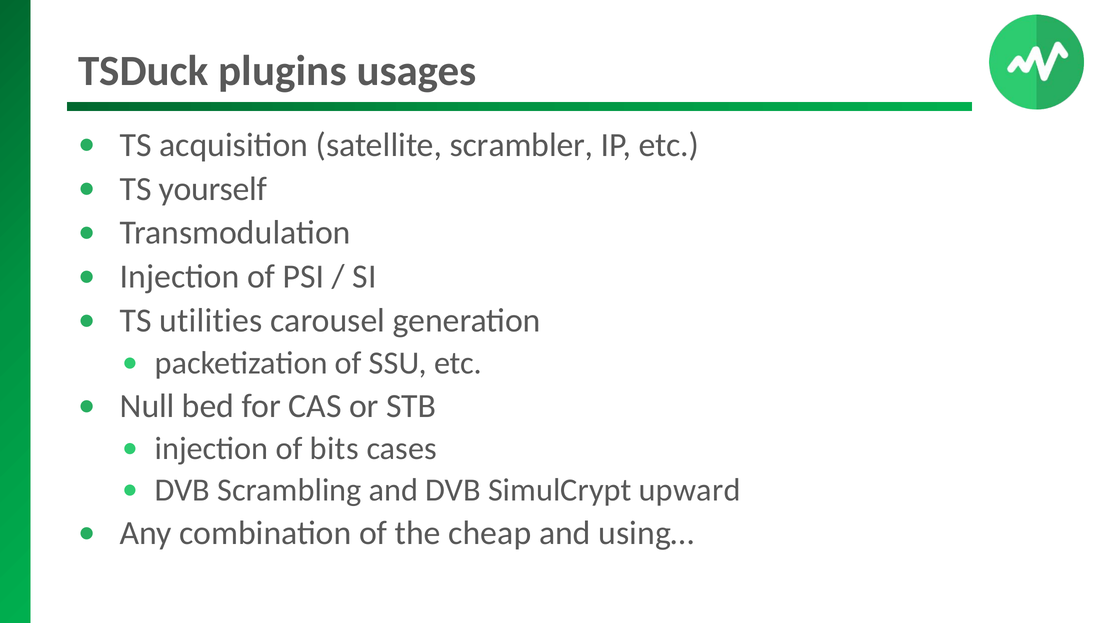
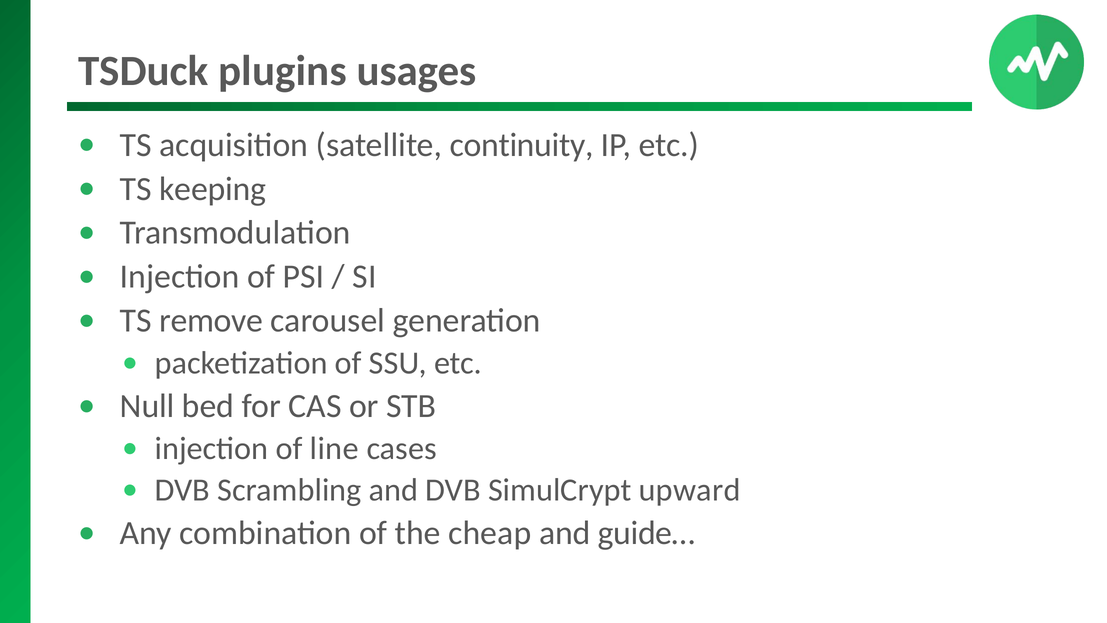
scrambler: scrambler -> continuity (522, 145)
yourself: yourself -> keeping (213, 189)
utilities: utilities -> remove (211, 320)
bits: bits -> line (334, 448)
using…: using… -> guide… (646, 533)
